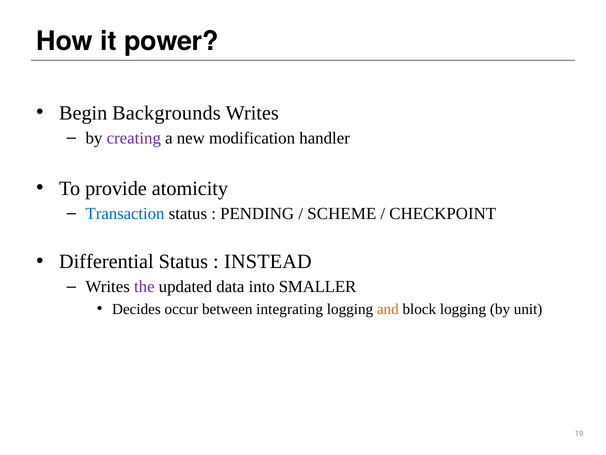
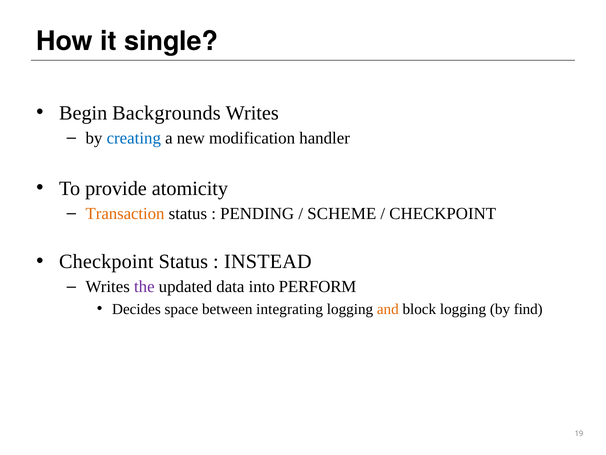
power: power -> single (171, 41)
creating colour: purple -> blue (134, 138)
Transaction colour: blue -> orange (125, 214)
Differential: Differential -> Checkpoint (106, 261)
SMALLER: SMALLER -> PERFORM (318, 287)
occur: occur -> space (181, 309)
unit: unit -> find (528, 309)
